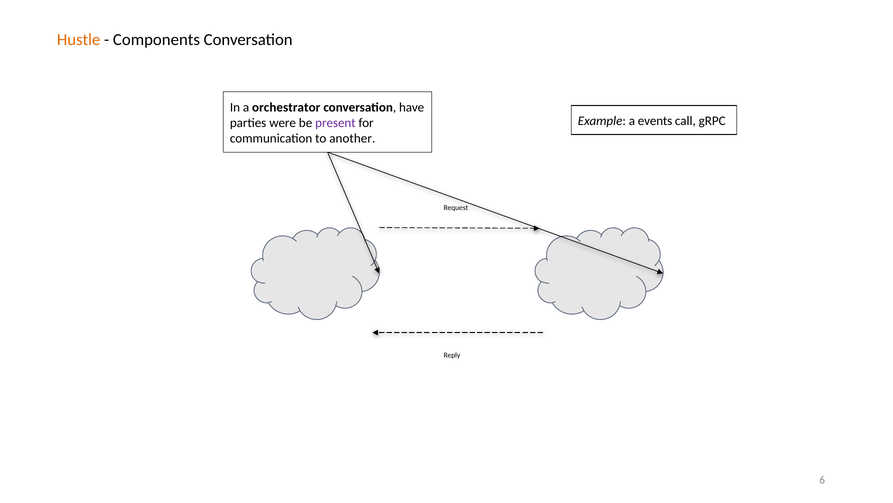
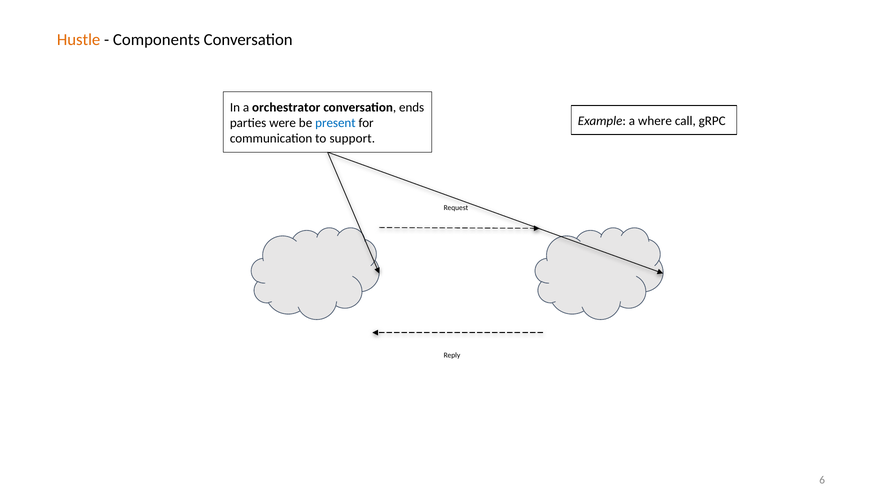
have: have -> ends (412, 107)
events: events -> where (655, 121)
present colour: purple -> blue (335, 123)
another: another -> support (352, 138)
